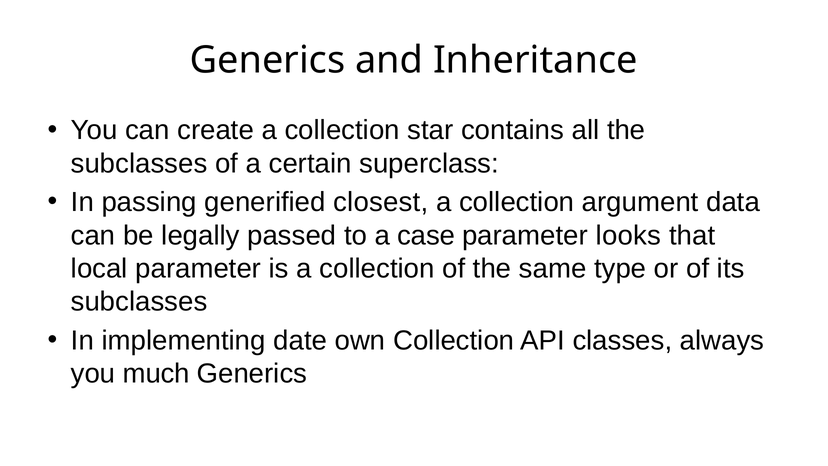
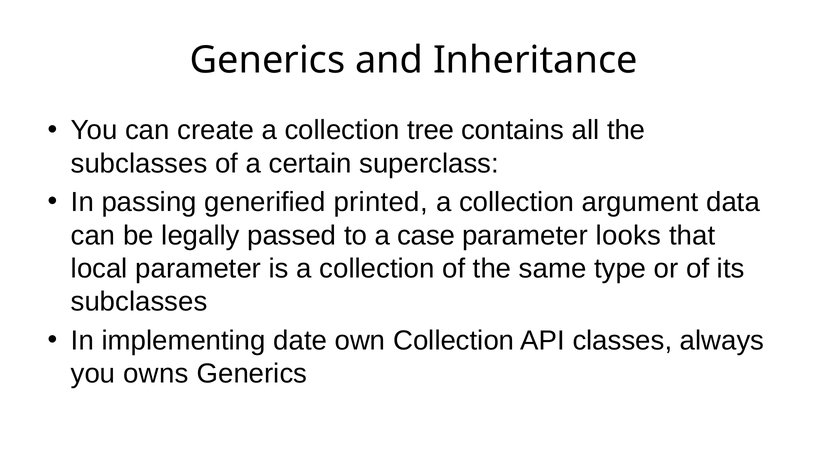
star: star -> tree (431, 130)
closest: closest -> printed (381, 202)
much: much -> owns (156, 373)
